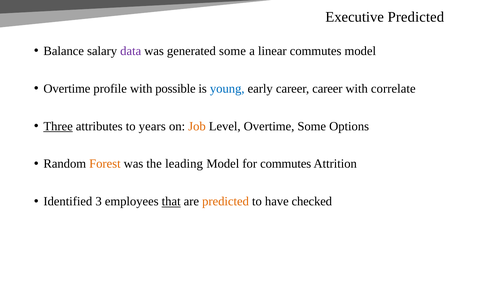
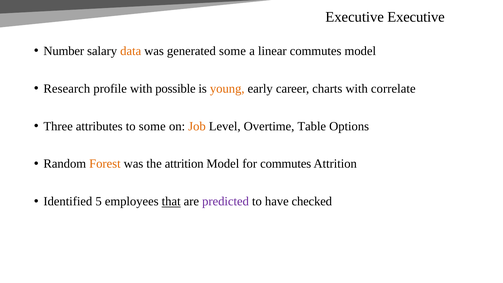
Executive Predicted: Predicted -> Executive (416, 17)
Balance: Balance -> Number (64, 51)
data colour: purple -> orange (131, 51)
Overtime: Overtime -> Research (67, 89)
young colour: blue -> orange (227, 89)
career career: career -> charts (327, 89)
Three underline: present -> none (58, 126)
to years: years -> some (152, 126)
Overtime Some: Some -> Table (312, 126)
the leading: leading -> attrition (184, 164)
3: 3 -> 5 (99, 201)
predicted colour: orange -> purple (226, 201)
